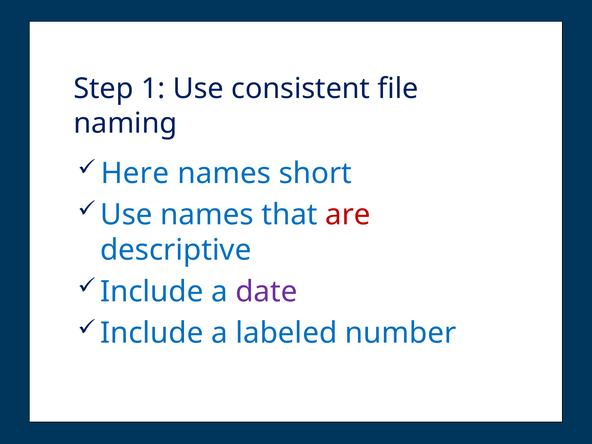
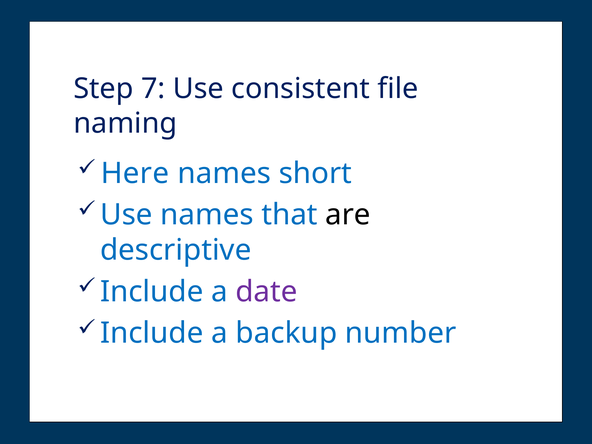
1: 1 -> 7 (153, 89)
are colour: red -> black (348, 215)
labeled: labeled -> backup (286, 333)
